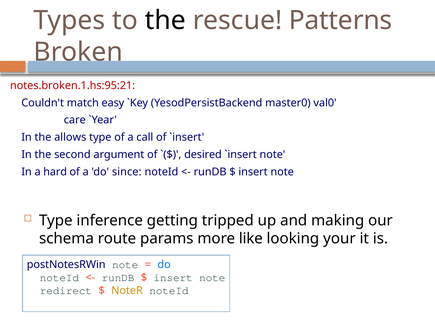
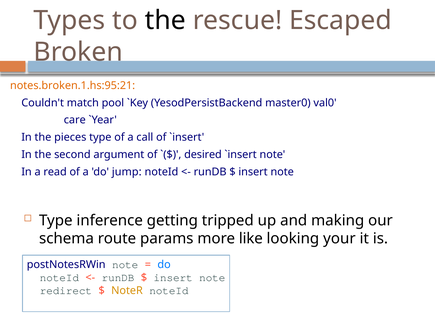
Patterns: Patterns -> Escaped (340, 20)
notes.broken.1.hs:95:21 colour: red -> orange (73, 86)
easy: easy -> pool (113, 103)
allows: allows -> pieces (70, 137)
hard: hard -> read (55, 172)
since: since -> jump (127, 172)
